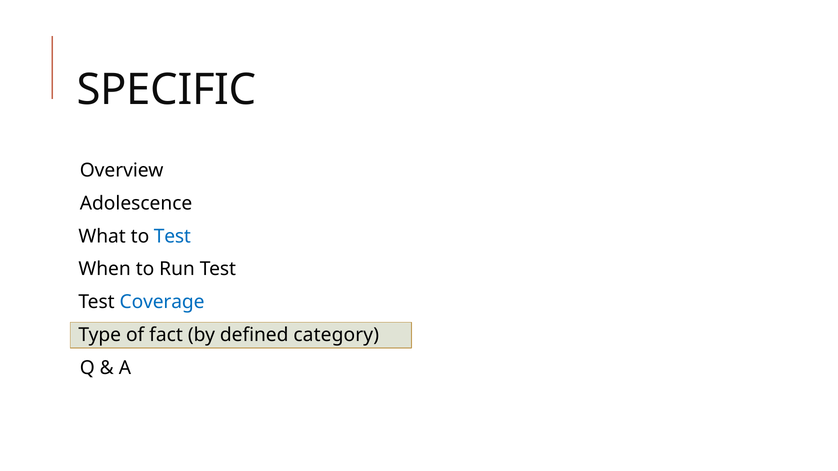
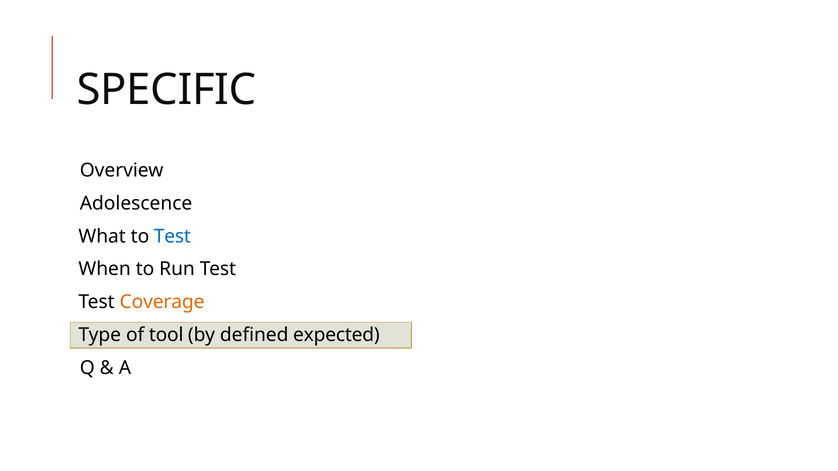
Coverage colour: blue -> orange (162, 302)
fact: fact -> tool (166, 335)
category: category -> expected (336, 335)
